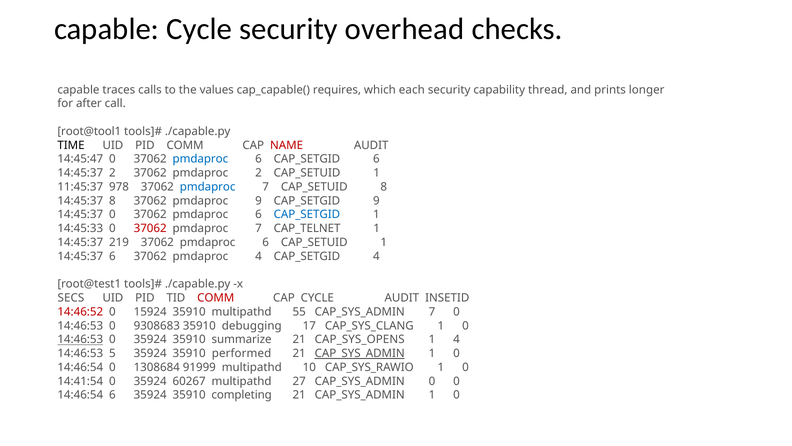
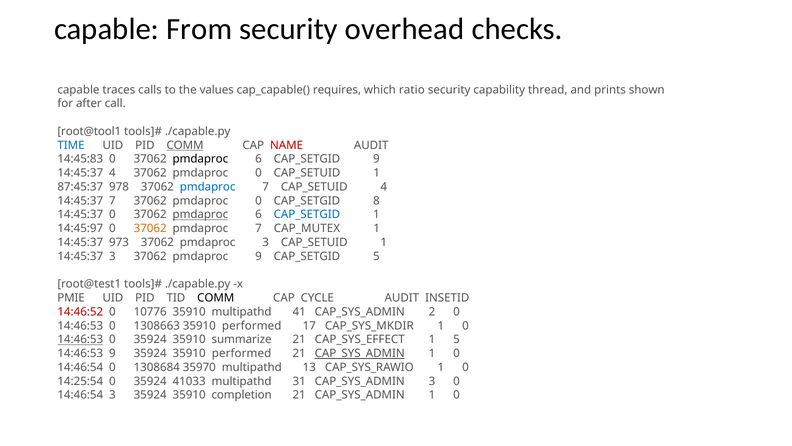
capable Cycle: Cycle -> From (199, 29)
each: each -> ratio (412, 90)
longer: longer -> shown (647, 90)
TIME colour: black -> blue (71, 145)
COMM underline: none -> present (185, 145)
14:45:47: 14:45:47 -> 14:45:83 (80, 159)
pmdaproc colour: blue -> black (200, 159)
CAP_SETGID 6: 6 -> 9 (376, 159)
14:45:37 2: 2 -> 4 (112, 173)
2: 2 -> 0 (258, 173)
11:45:37: 11:45:37 -> 87:45:37 (80, 187)
CAP_SETUID 8: 8 -> 4 (384, 187)
14:45:37 8: 8 -> 7 (112, 201)
9: 9 -> 0 (258, 201)
CAP_SETGID 9: 9 -> 8 (376, 201)
pmdaproc underline: none -> present (200, 214)
14:45:33: 14:45:33 -> 14:45:97 (80, 228)
37062 colour: red -> orange (150, 228)
CAP_TELNET: CAP_TELNET -> CAP_MUTEX (307, 228)
219: 219 -> 973 (119, 242)
6: 6 -> 3 (266, 242)
14:45:37 6: 6 -> 3 (112, 256)
pmdaproc 4: 4 -> 9 (258, 256)
CAP_SETGID 4: 4 -> 5 (376, 256)
SECS: SECS -> PMIE (71, 298)
COMM colour: red -> black (216, 298)
15924: 15924 -> 10776 (150, 312)
55: 55 -> 41 (299, 312)
CAP_SYS_ADMIN 7: 7 -> 2 (432, 312)
9308683: 9308683 -> 1308663 (157, 325)
debugging: debugging -> performed (252, 325)
CAP_SYS_CLANG: CAP_SYS_CLANG -> CAP_SYS_MKDIR (369, 325)
CAP_SYS_OPENS: CAP_SYS_OPENS -> CAP_SYS_EFFECT (360, 339)
1 4: 4 -> 5 (456, 339)
14:46:53 5: 5 -> 9 (112, 353)
91999: 91999 -> 35970 (199, 367)
10: 10 -> 13 (309, 367)
14:41:54: 14:41:54 -> 14:25:54 (80, 381)
60267: 60267 -> 41033 (189, 381)
27: 27 -> 31 (299, 381)
CAP_SYS_ADMIN 0: 0 -> 3 (432, 381)
14:46:54 6: 6 -> 3 (112, 395)
completing: completing -> completion (242, 395)
